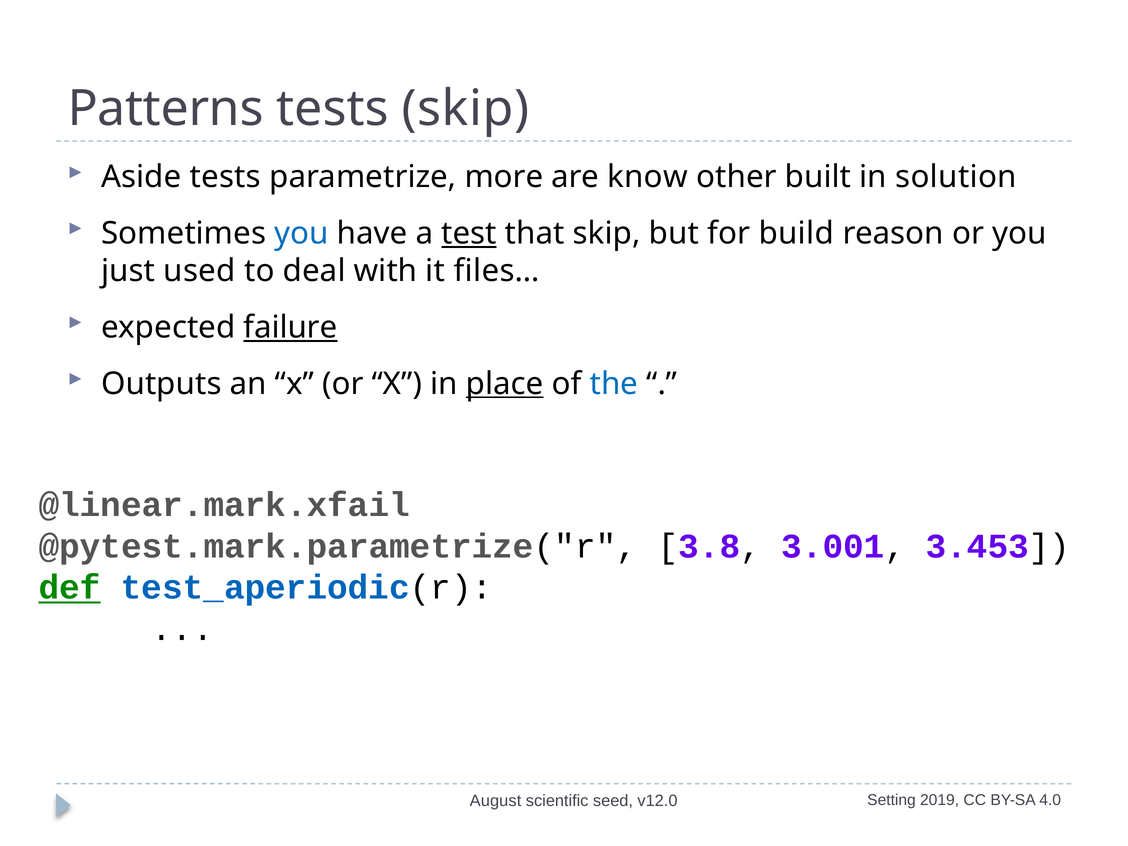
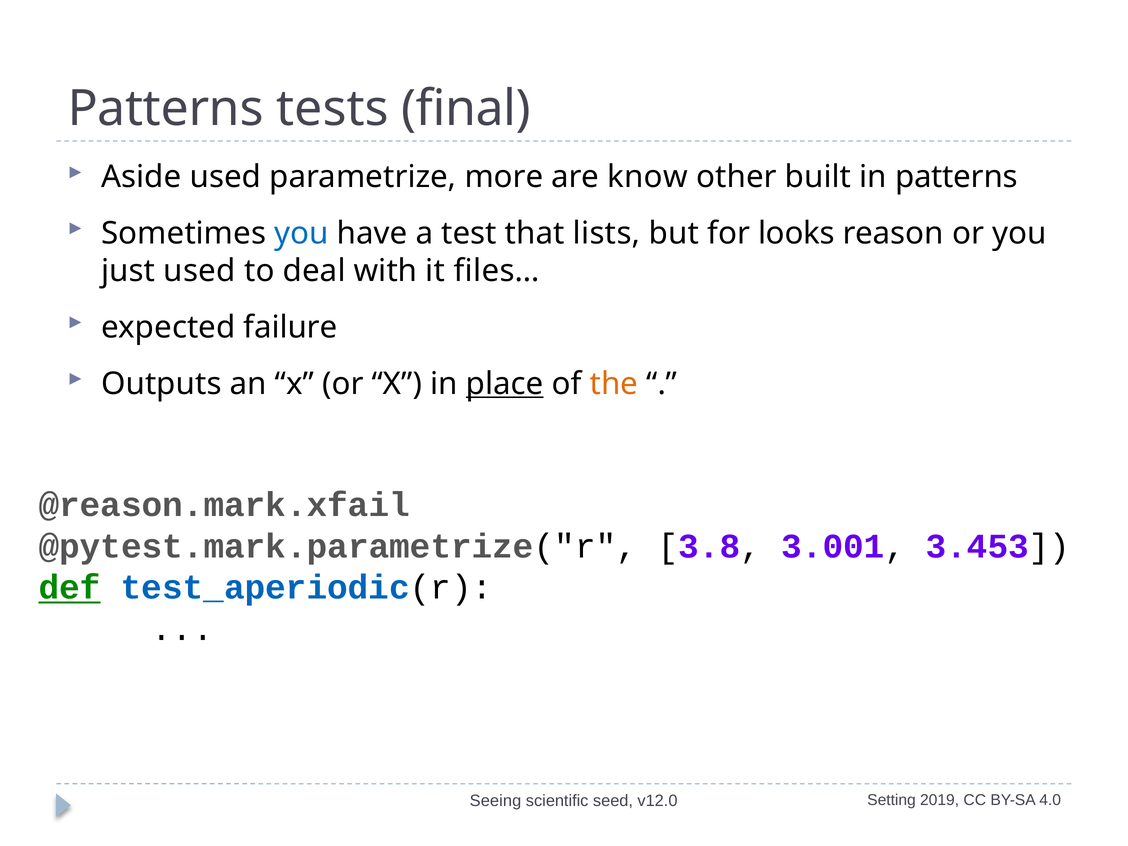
tests skip: skip -> final (466, 109)
Aside tests: tests -> used (225, 177)
in solution: solution -> patterns (956, 177)
test underline: present -> none (469, 233)
that skip: skip -> lists (607, 233)
build: build -> looks (796, 233)
failure underline: present -> none (290, 327)
the colour: blue -> orange (614, 384)
@linear.mark.xfail: @linear.mark.xfail -> @reason.mark.xfail (224, 505)
August: August -> Seeing (496, 801)
